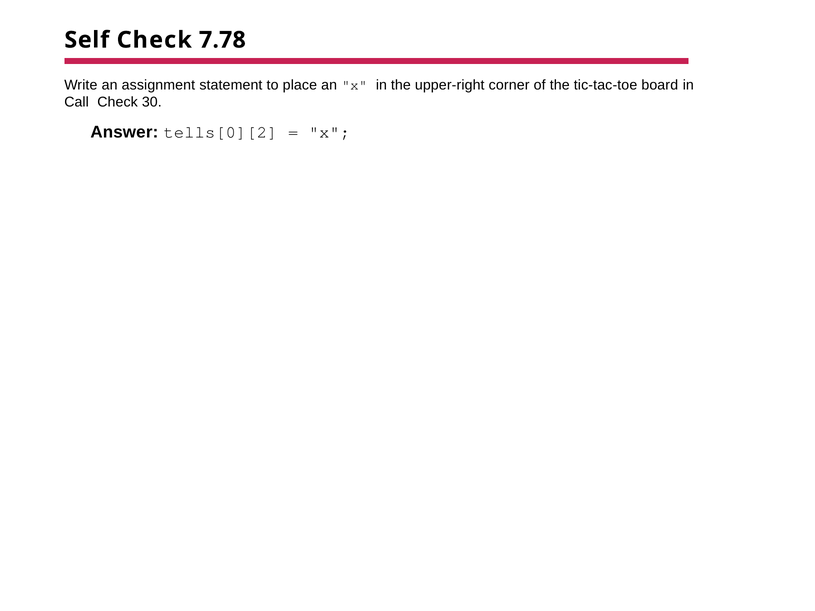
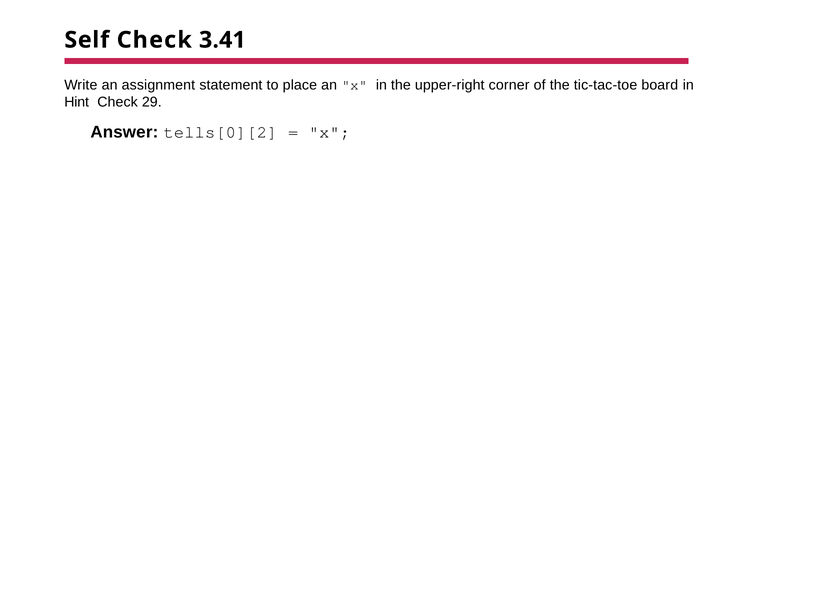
7.78: 7.78 -> 3.41 (222, 40)
Call: Call -> Hint (77, 102)
30: 30 -> 29 (152, 102)
